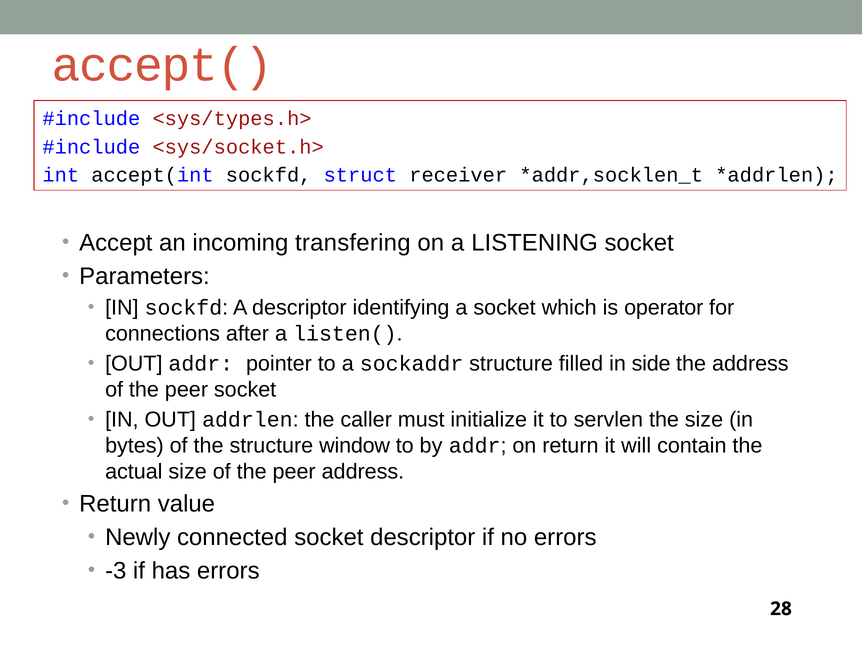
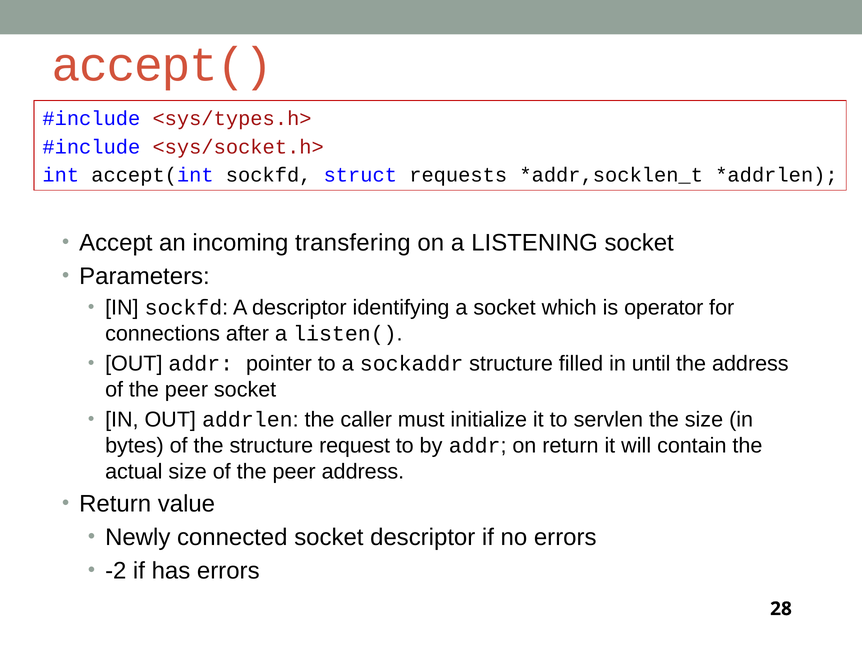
receiver: receiver -> requests (458, 175)
side: side -> until (651, 364)
window: window -> request (355, 446)
-3: -3 -> -2 (116, 571)
